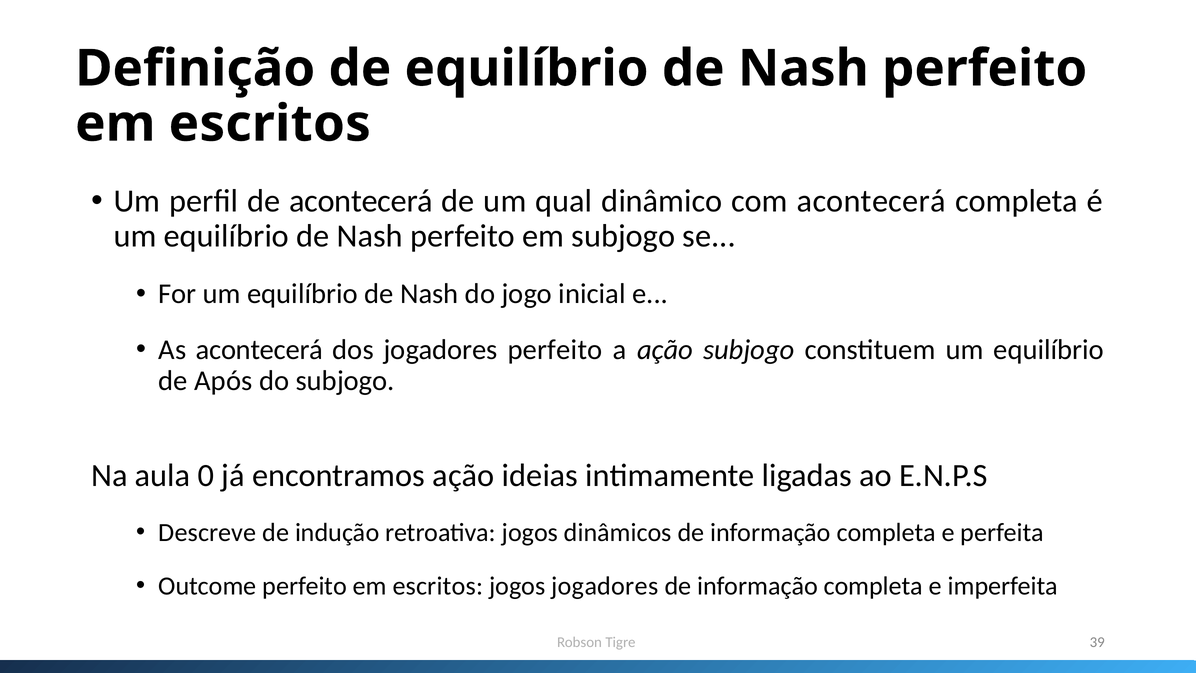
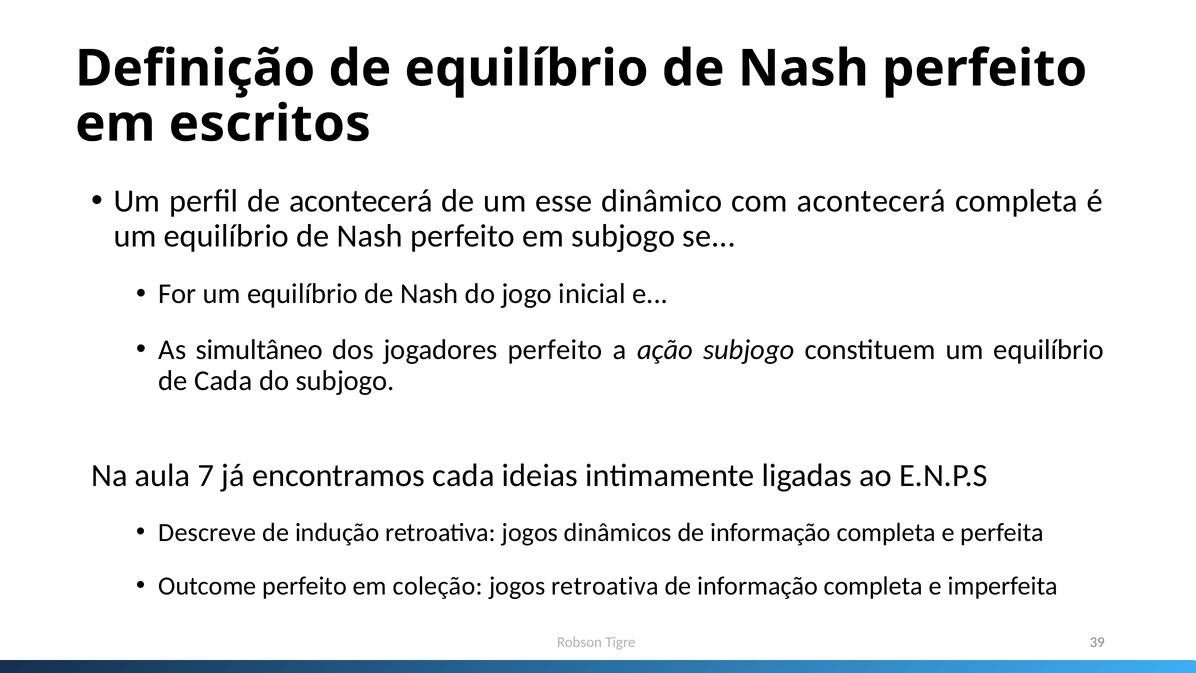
qual: qual -> esse (564, 201)
As acontecerá: acontecerá -> simultâneo (259, 350)
de Após: Após -> Cada (223, 381)
0: 0 -> 7 (206, 475)
encontramos ação: ação -> cada (463, 475)
Outcome perfeito em escritos: escritos -> coleção (438, 586)
jogos jogadores: jogadores -> retroativa (605, 586)
